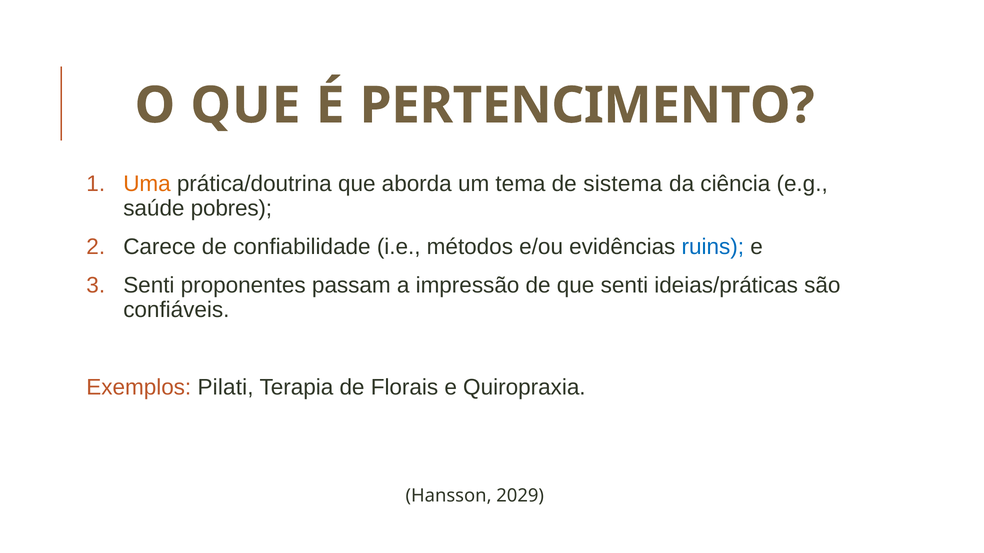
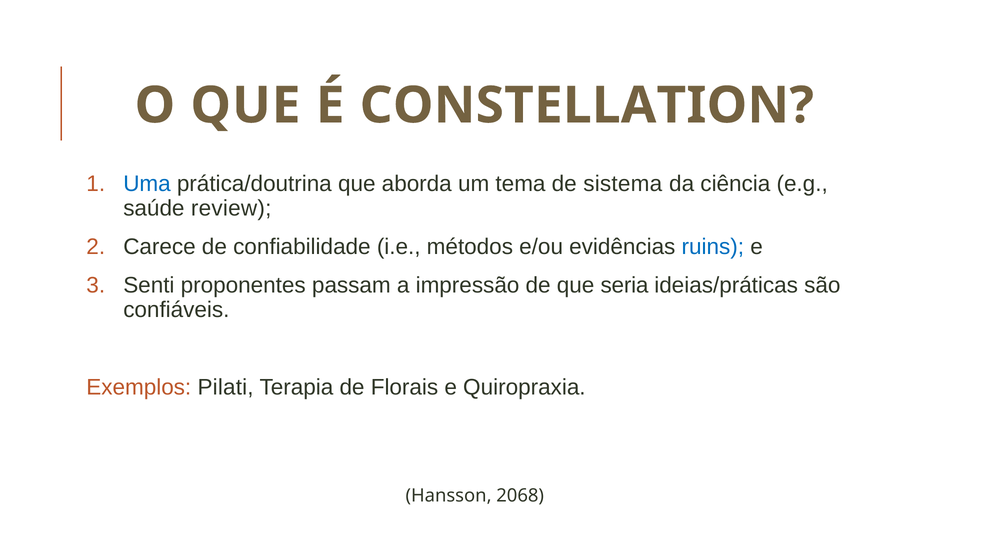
PERTENCIMENTO: PERTENCIMENTO -> CONSTELLATION (587, 106)
Uma colour: orange -> blue (147, 184)
pobres: pobres -> review (231, 208)
que senti: senti -> seria (625, 286)
2029: 2029 -> 2068 (520, 496)
